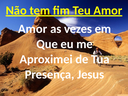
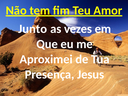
Amor: Amor -> Junto (33, 29)
